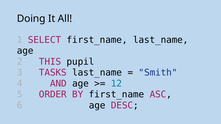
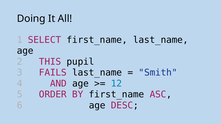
TASKS: TASKS -> FAILS (53, 73)
